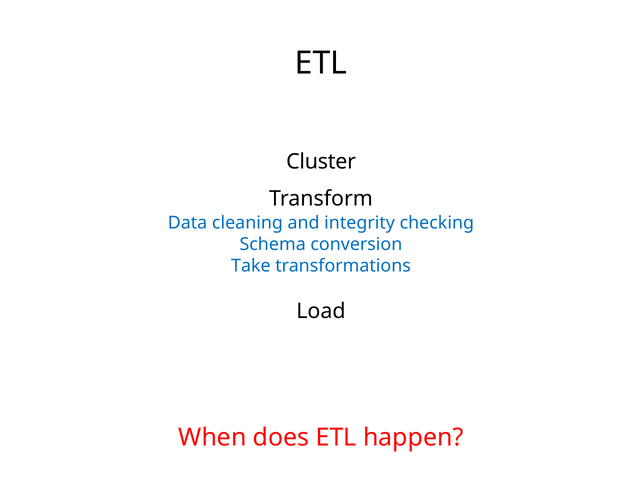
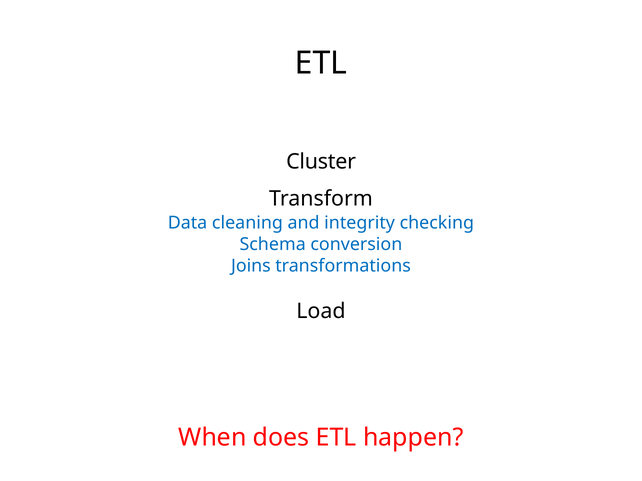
Take: Take -> Joins (251, 266)
